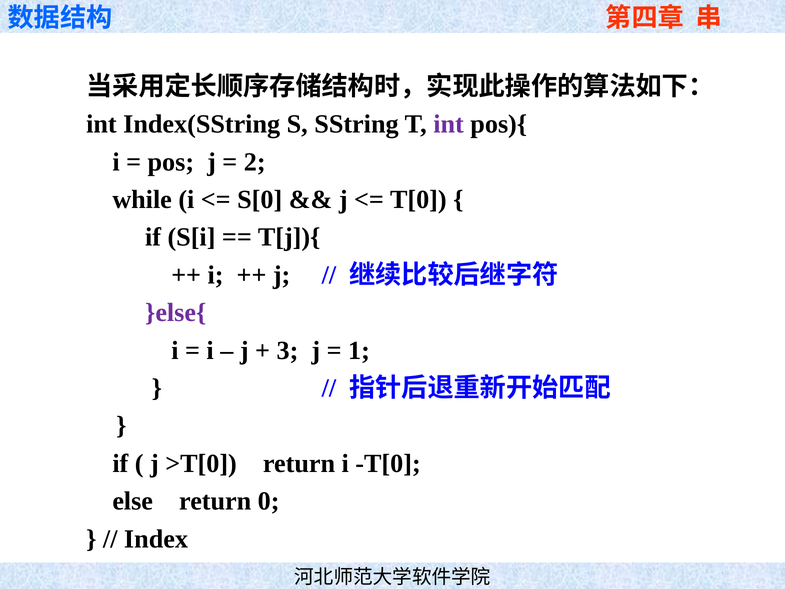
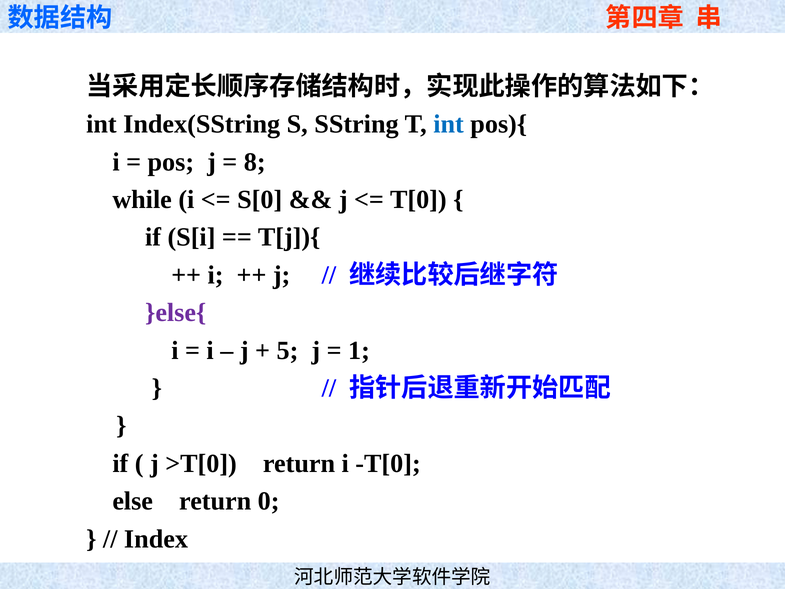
int colour: purple -> blue (449, 124)
2: 2 -> 8 (255, 162)
3: 3 -> 5 (287, 350)
